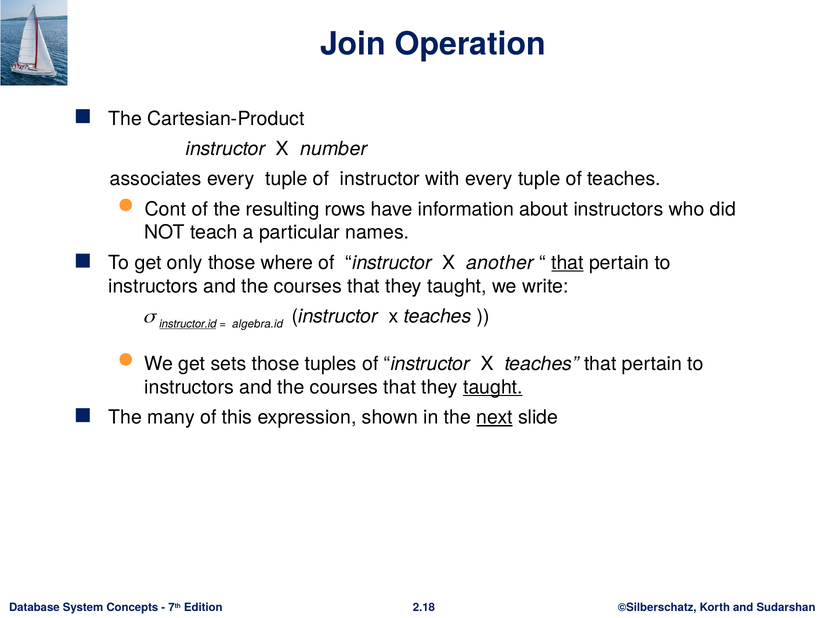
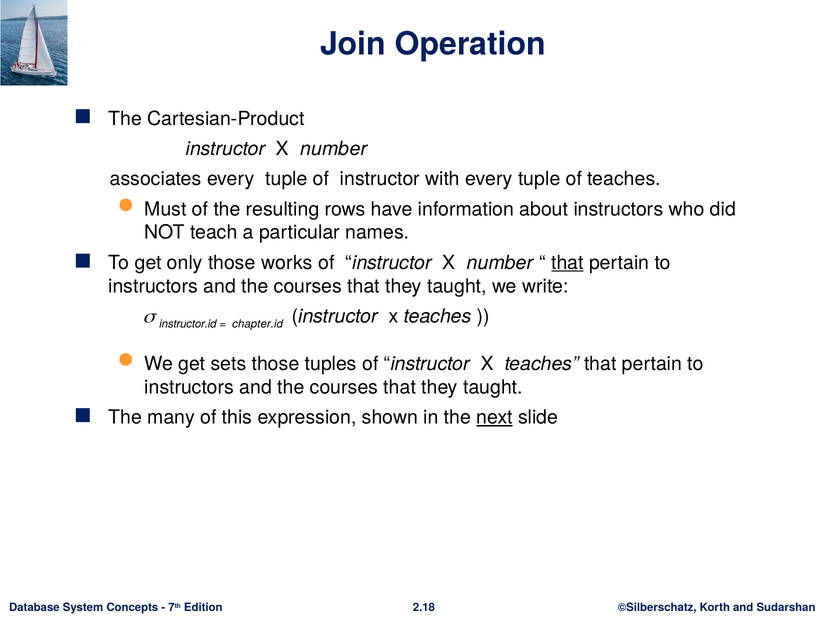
Cont: Cont -> Must (165, 209)
where: where -> works (287, 263)
of instructor X another: another -> number (500, 263)
instructor.id underline: present -> none (188, 324)
algebra.id: algebra.id -> chapter.id (258, 324)
taught underline: present -> none (493, 387)
